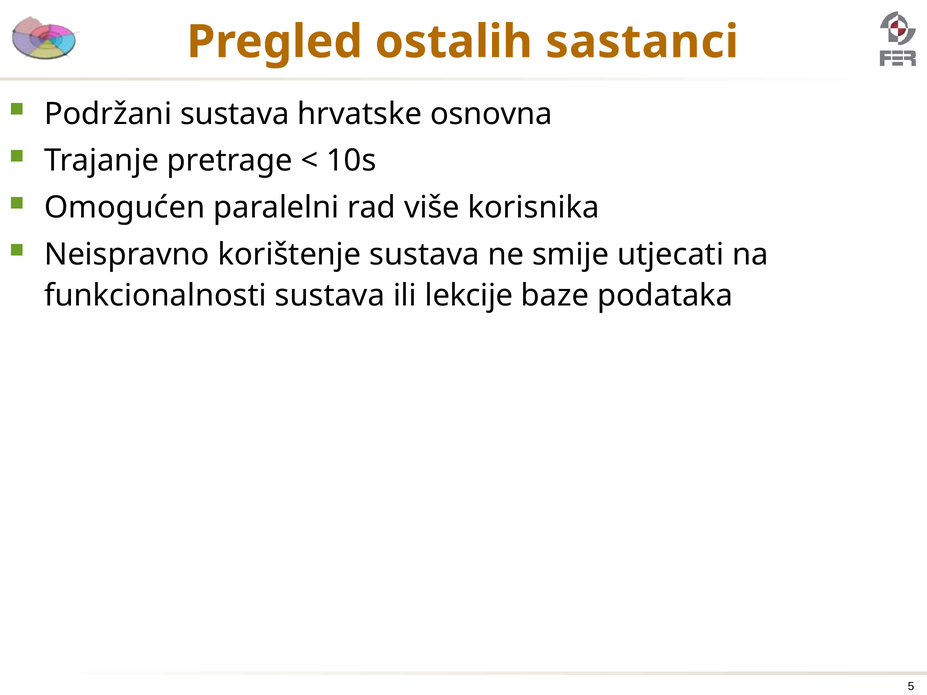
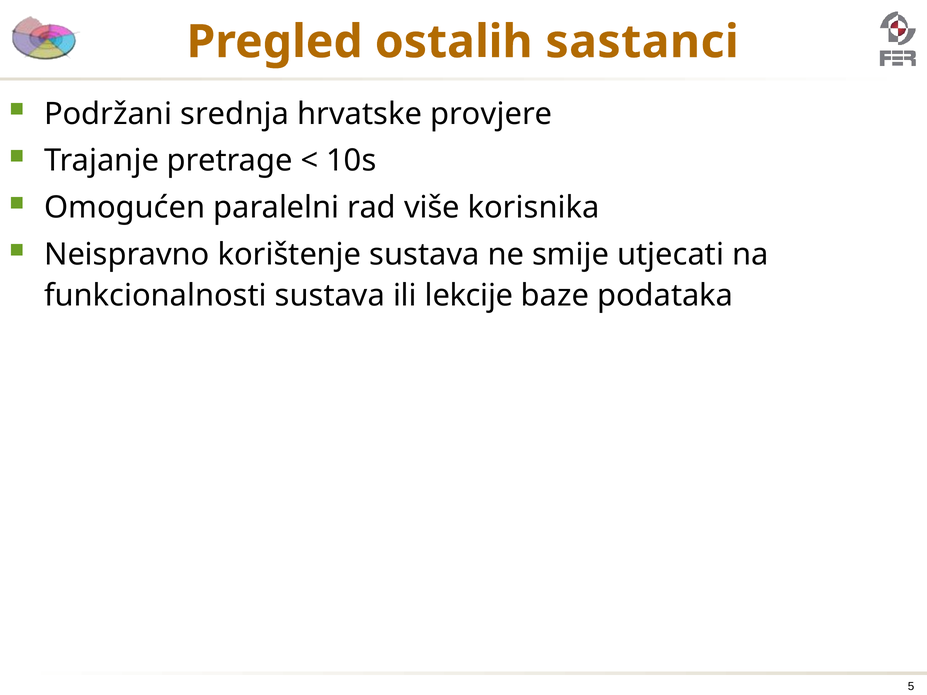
Podržani sustava: sustava -> srednja (235, 114)
osnovna: osnovna -> provjere (491, 114)
